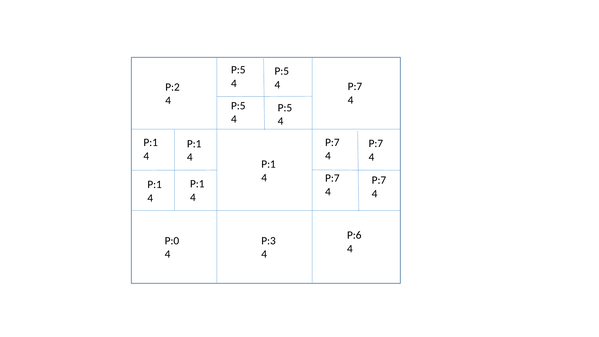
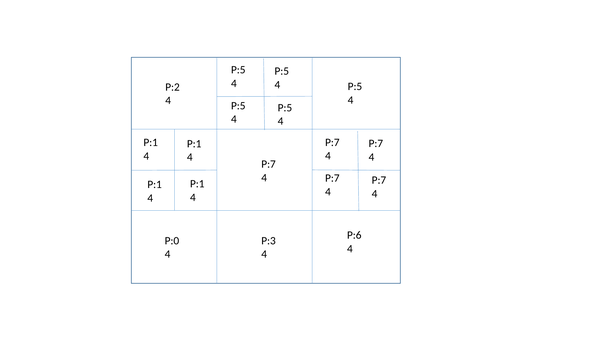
P:7: P:7 -> P:5 (355, 87)
P:1: P:1 -> P:7 (269, 164)
